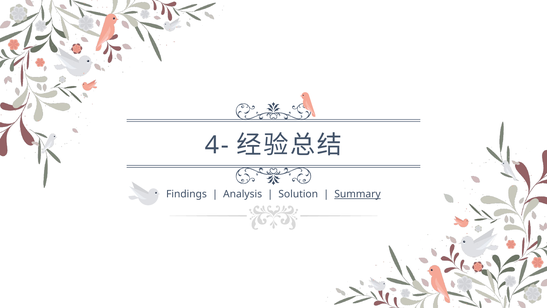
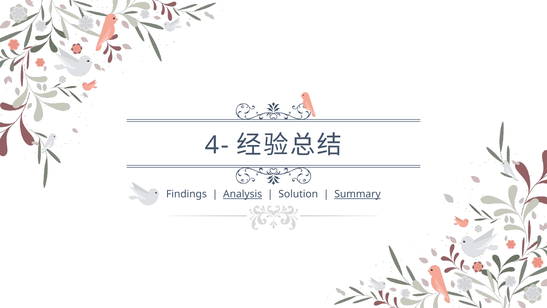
Analysis underline: none -> present (243, 194)
